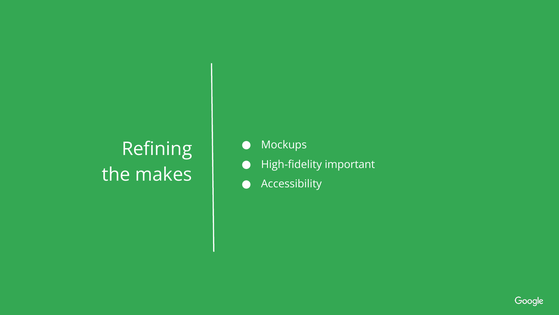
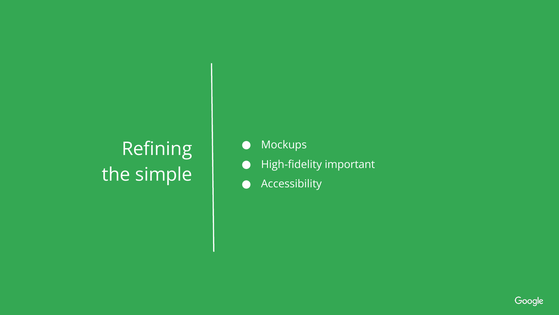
makes: makes -> simple (164, 174)
